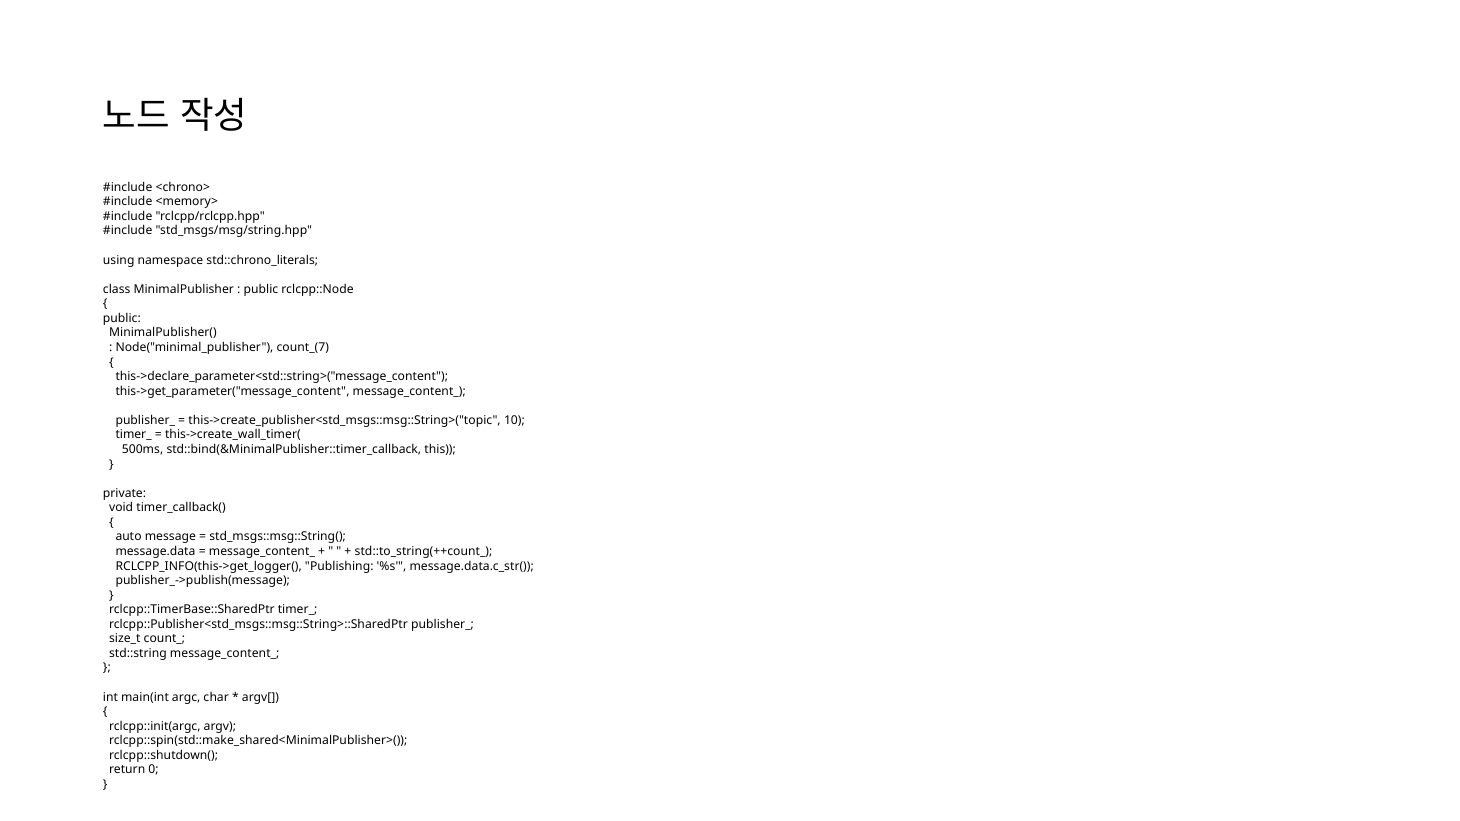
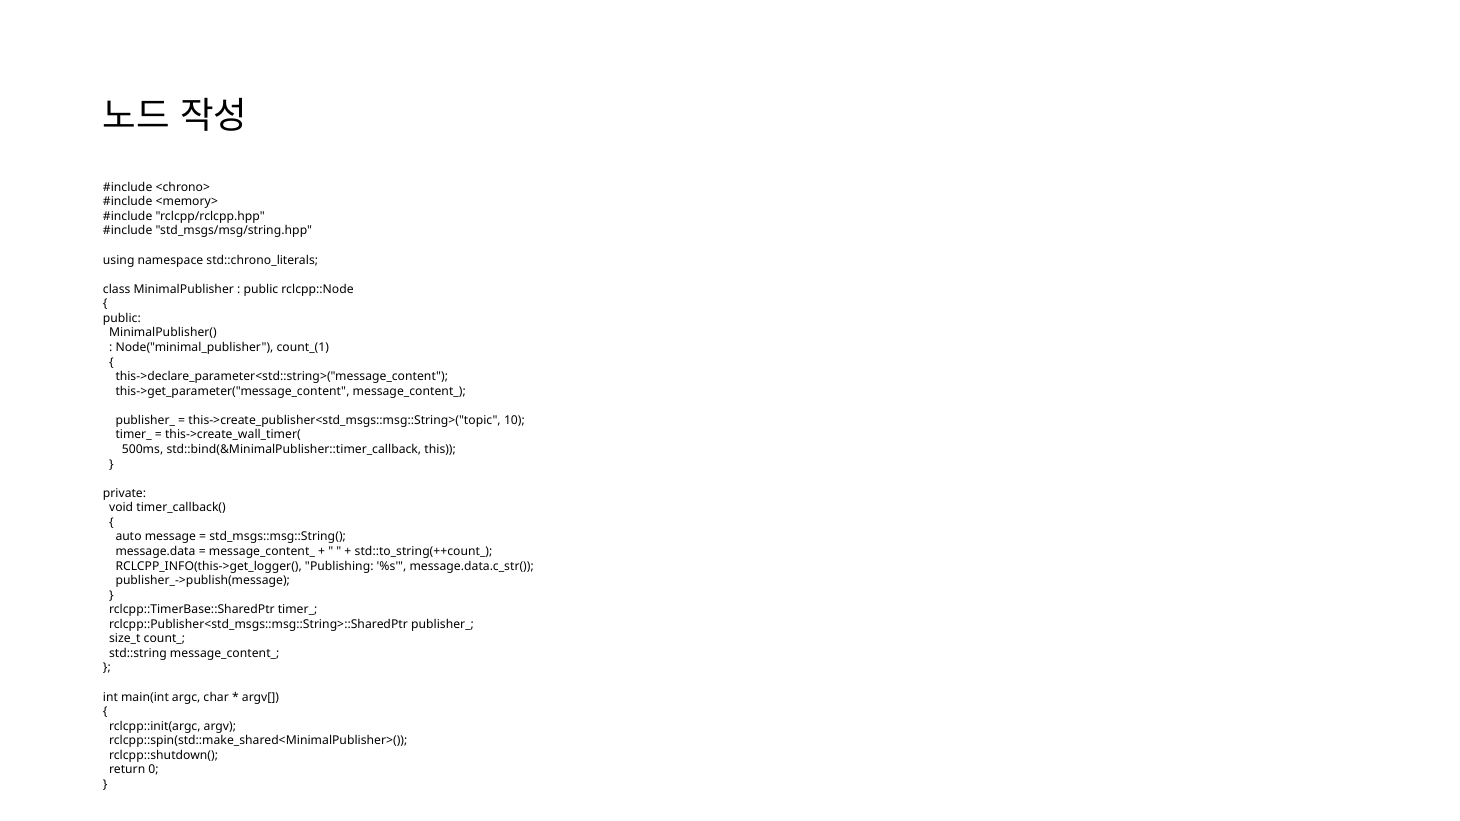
count_(7: count_(7 -> count_(1 (303, 348)
